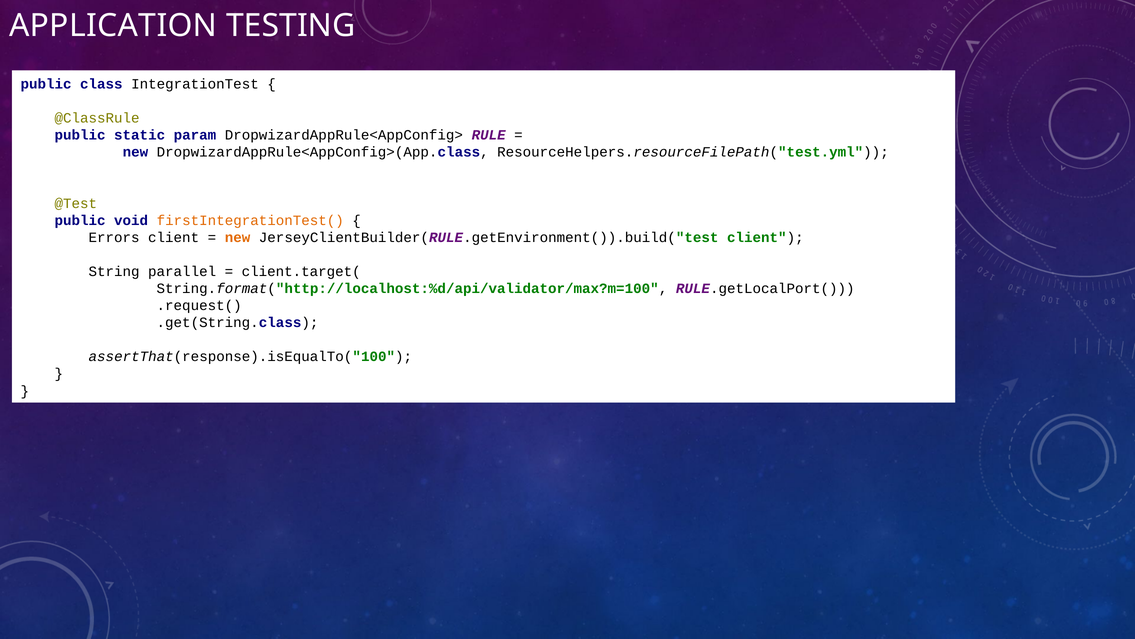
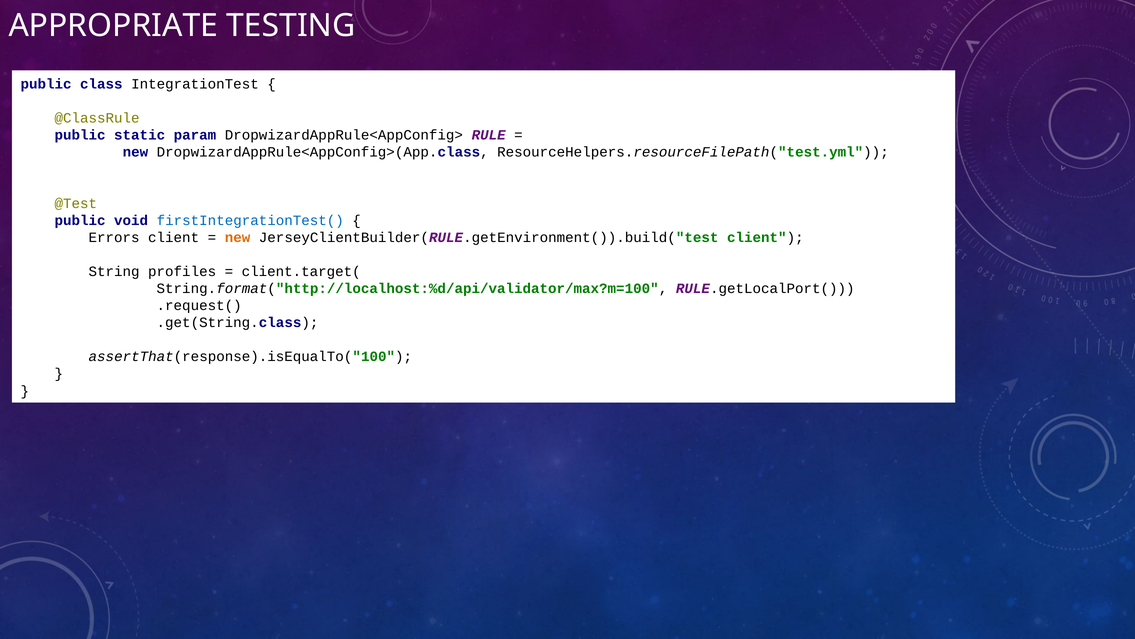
APPLICATION: APPLICATION -> APPROPRIATE (113, 26)
firstIntegrationTest( colour: orange -> blue (250, 220)
parallel: parallel -> profiles (182, 271)
